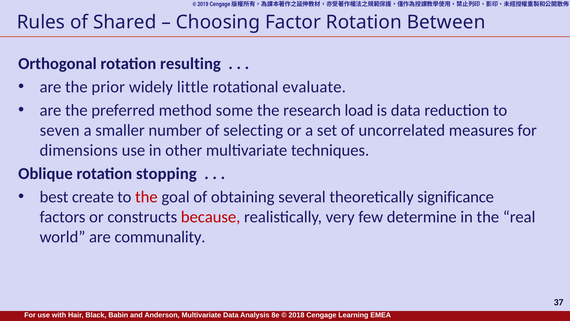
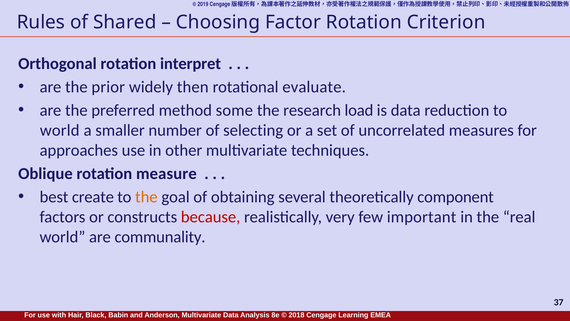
Between: Between -> Criterion (446, 22)
resulting: resulting -> interpret (191, 64)
little: little -> then (193, 87)
seven: seven -> world (60, 130)
dimensions: dimensions -> approaches (79, 150)
stopping: stopping -> measure (166, 173)
the colour: red -> orange (146, 197)
significance: significance -> component (456, 197)
determine: determine -> important (422, 217)
